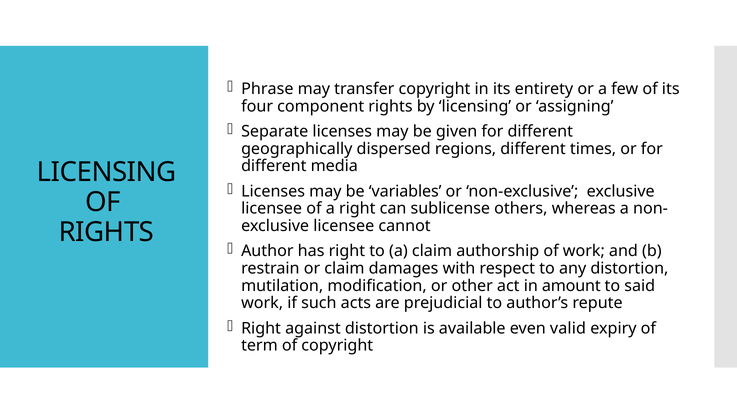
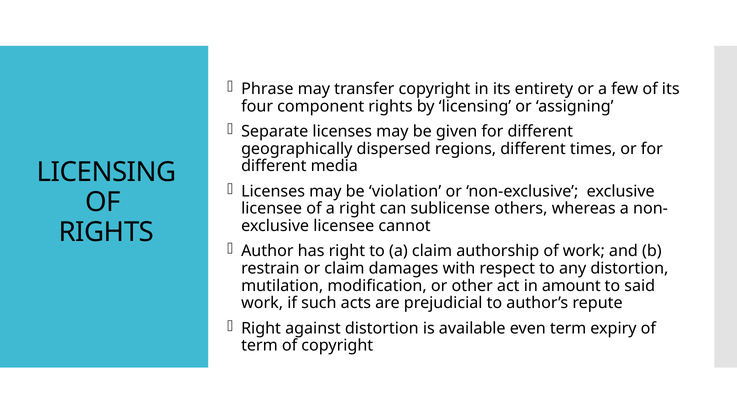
variables: variables -> violation (405, 191)
even valid: valid -> term (568, 329)
